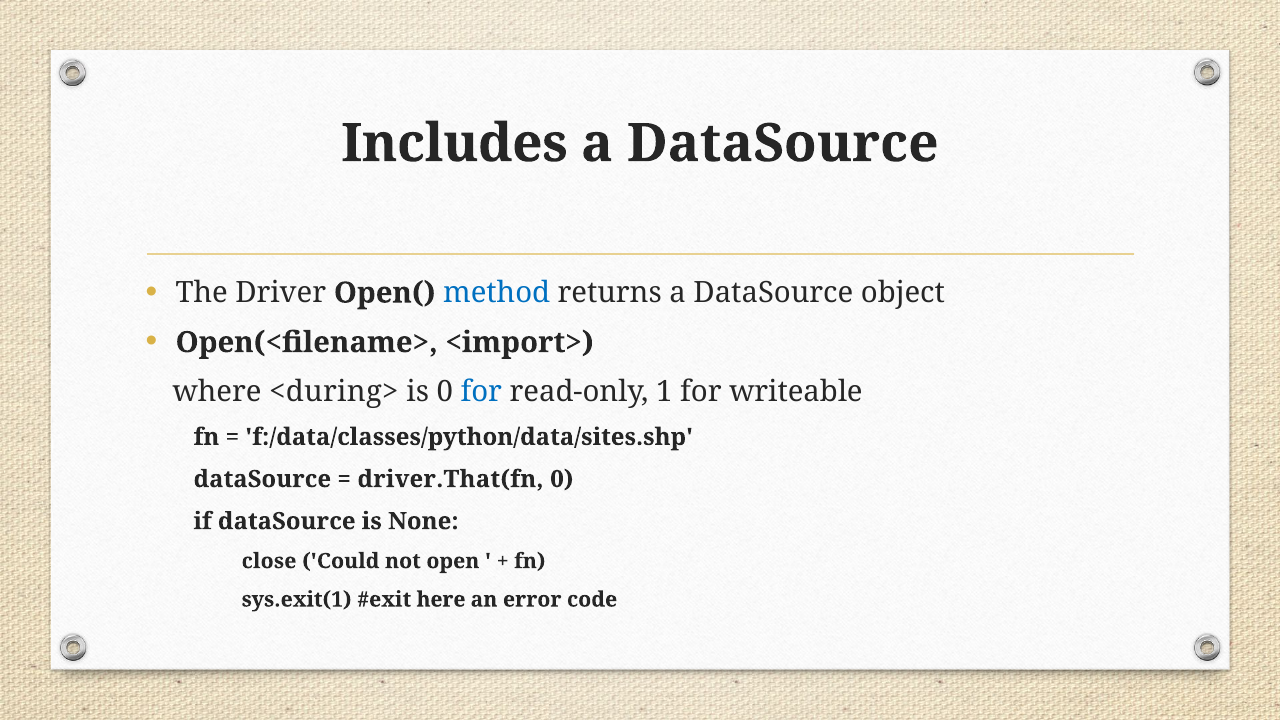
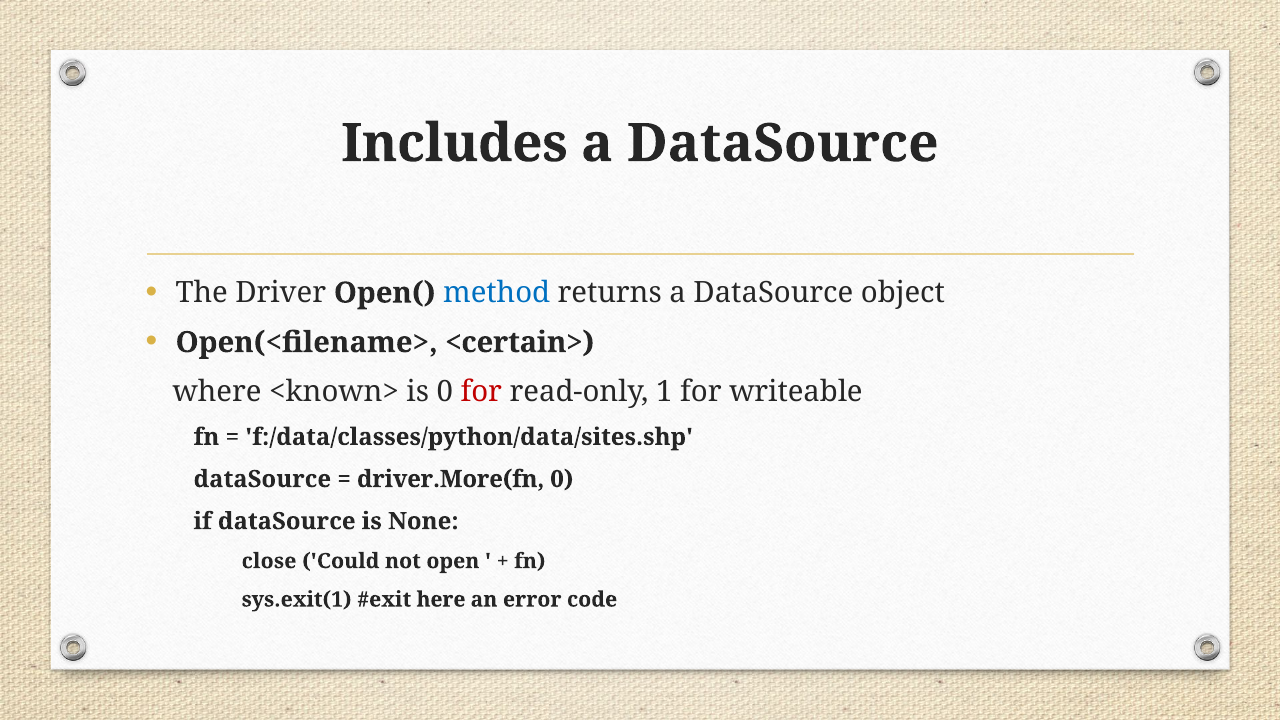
<import>: <import> -> <certain> (520, 342)
<during>: <during> -> <known> (334, 392)
for colour: blue -> red (481, 392)
driver.That(fn: driver.That(fn -> driver.More(fn (451, 479)
